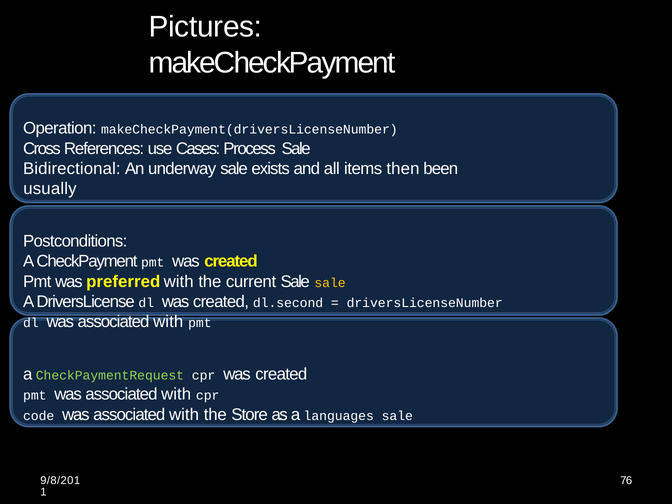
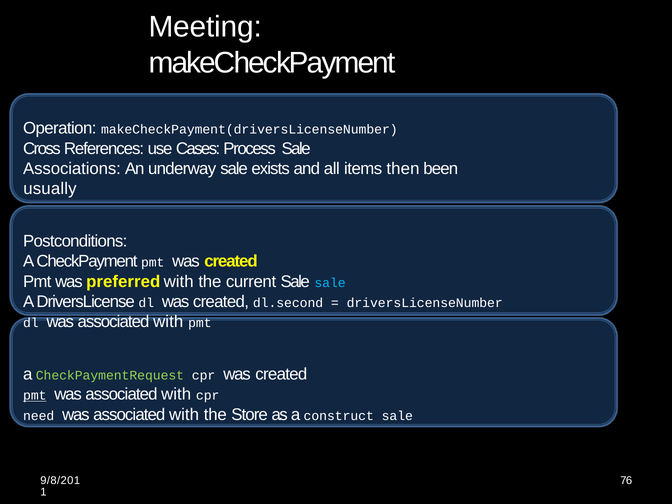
Pictures: Pictures -> Meeting (205, 27)
Bidirectional: Bidirectional -> Associations (72, 169)
sale colour: yellow -> light blue (330, 283)
pmt underline: none -> present (35, 396)
code: code -> need (39, 416)
languages: languages -> construct (339, 416)
